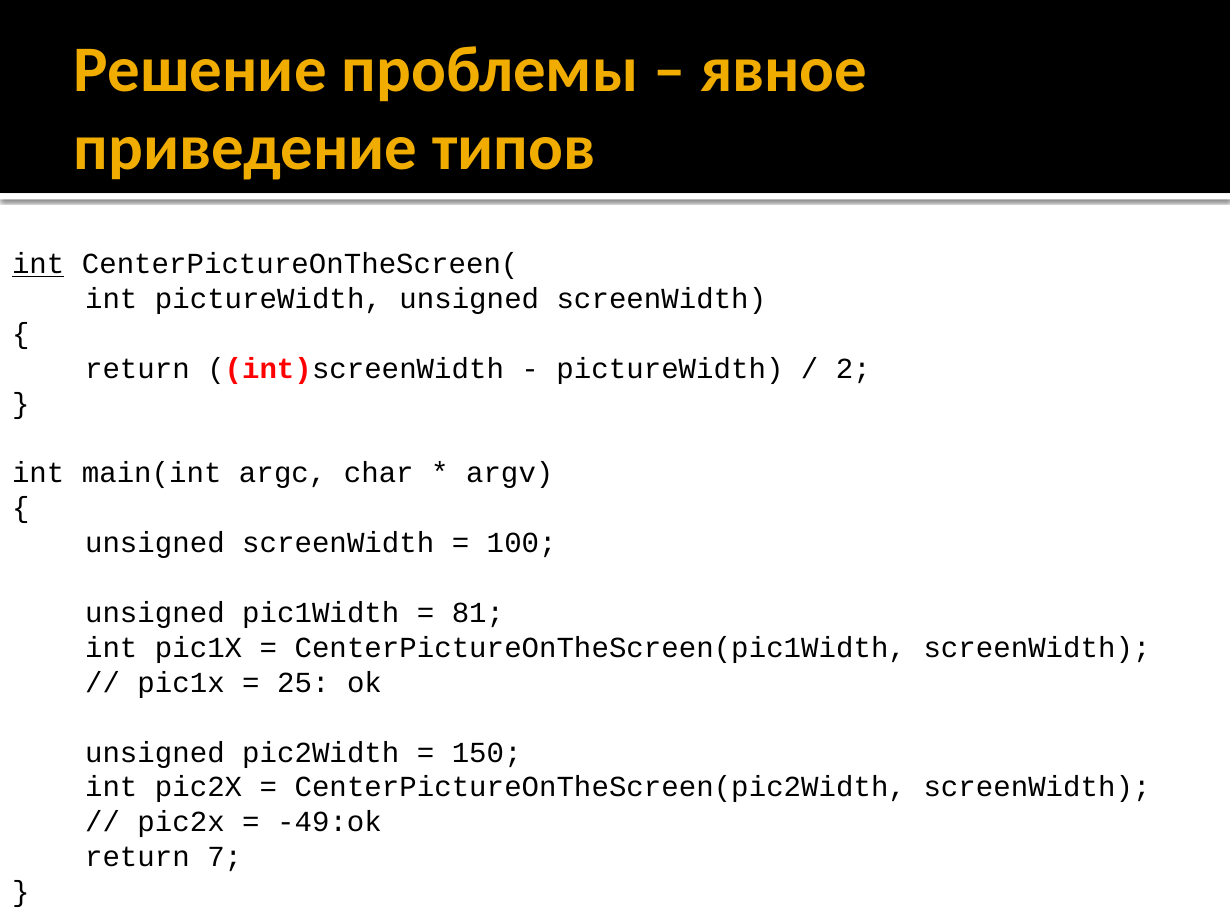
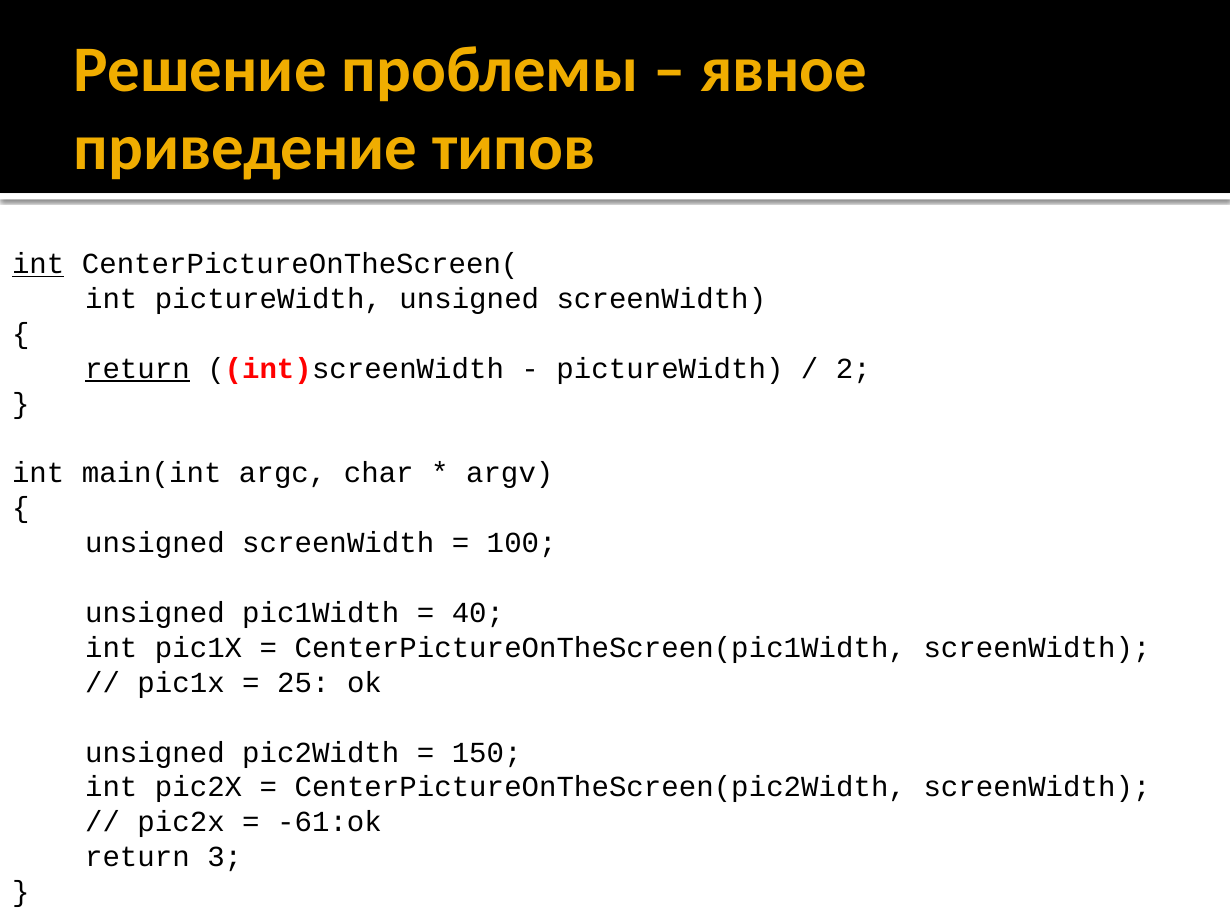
return underline: none -> present (137, 369)
81: 81 -> 40 (478, 613)
-49:ok: -49:ok -> -61:ok (330, 822)
7: 7 -> 3 (225, 857)
